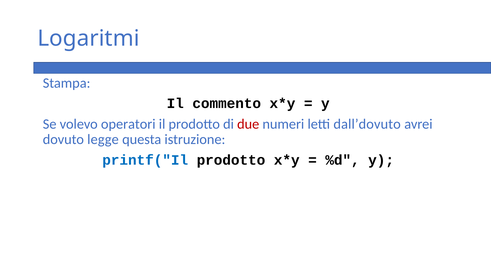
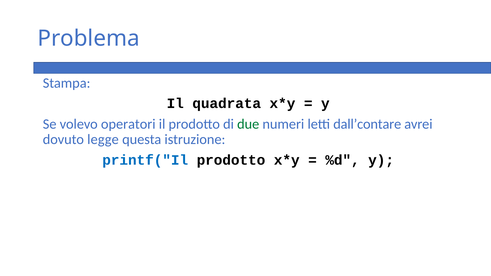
Logaritmi: Logaritmi -> Problema (89, 38)
commento: commento -> quadrata (227, 104)
due colour: red -> green (248, 124)
dall’dovuto: dall’dovuto -> dall’contare (367, 124)
